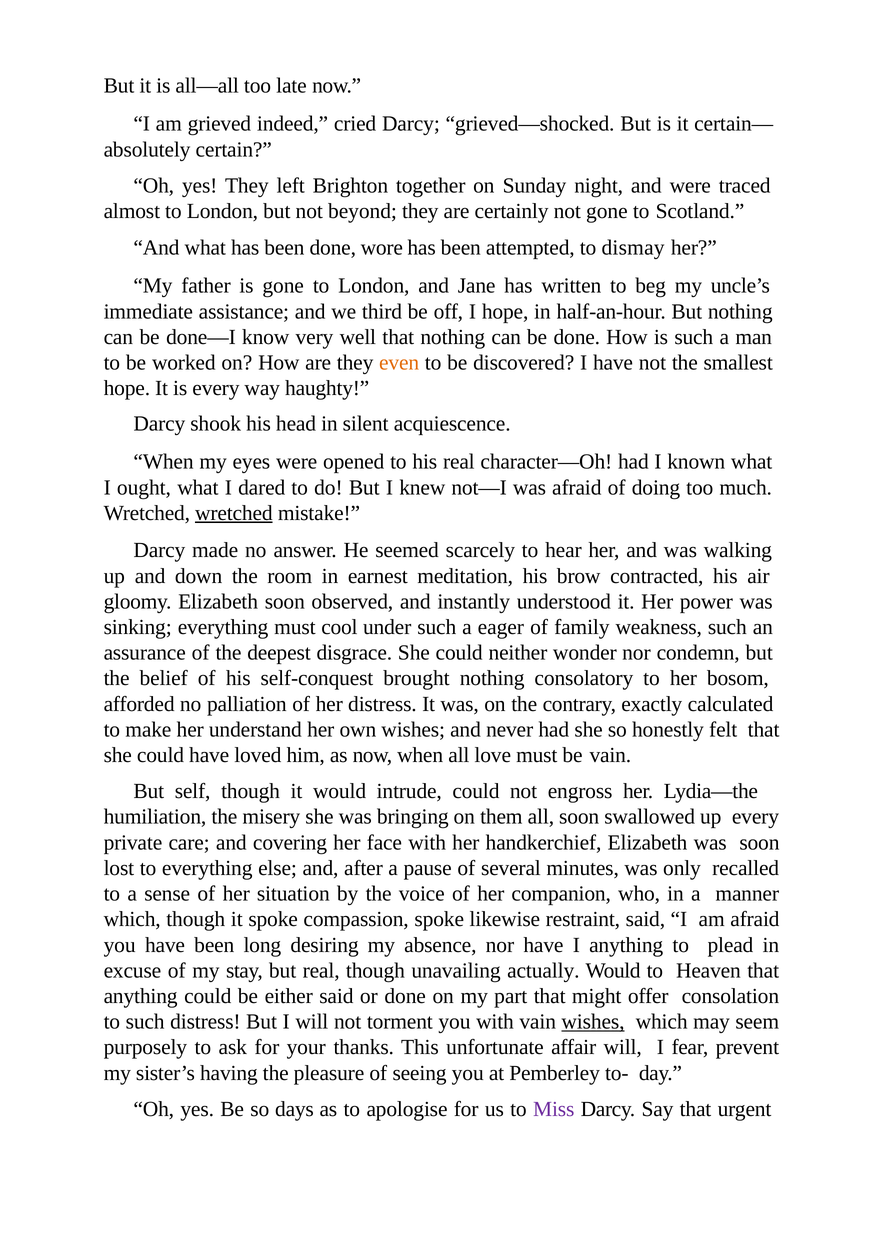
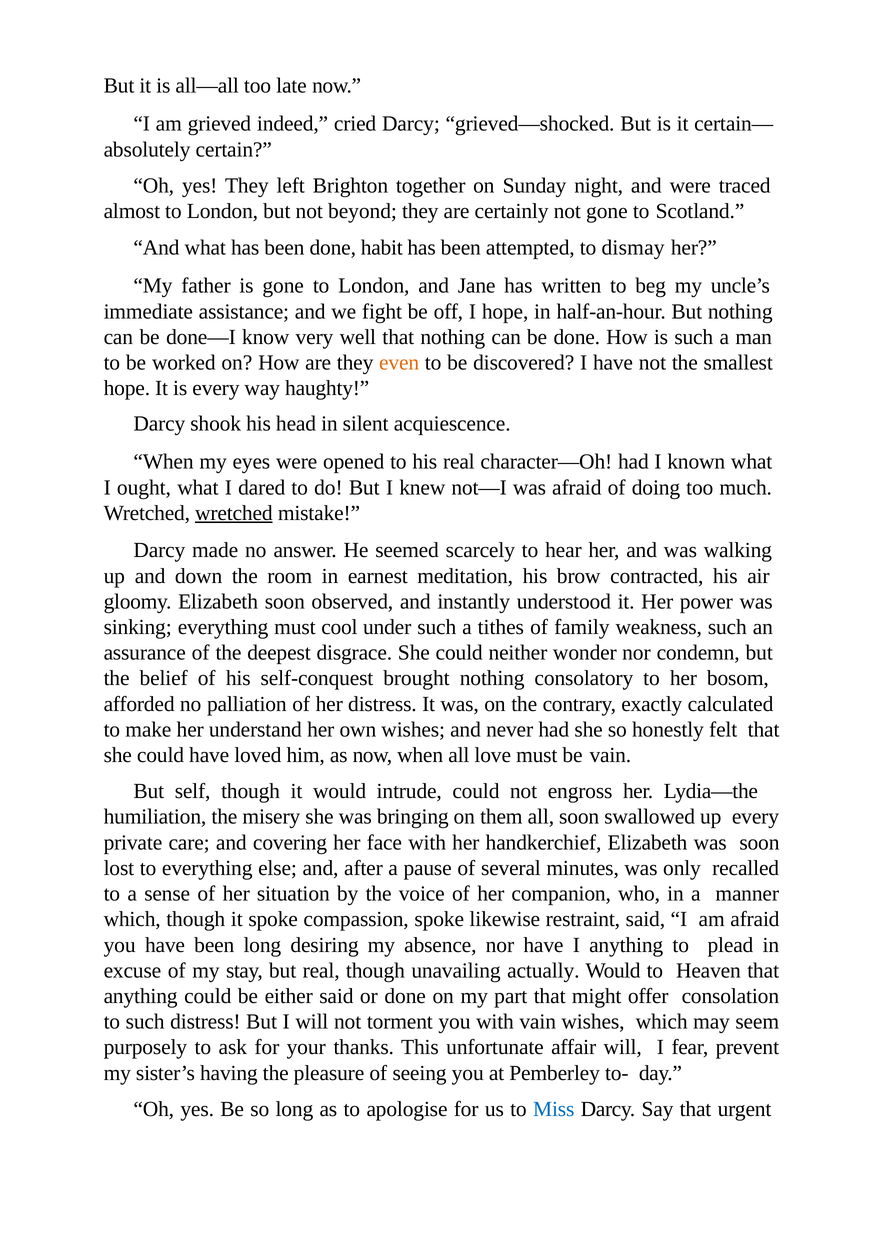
wore: wore -> habit (382, 248)
third: third -> fight (382, 311)
eager: eager -> tithes (501, 627)
wishes underline: present -> none (593, 1022)
so days: days -> long (294, 1109)
Miss colour: purple -> blue (554, 1109)
